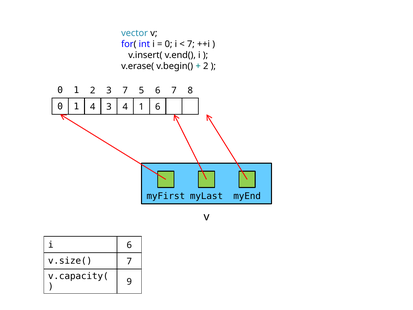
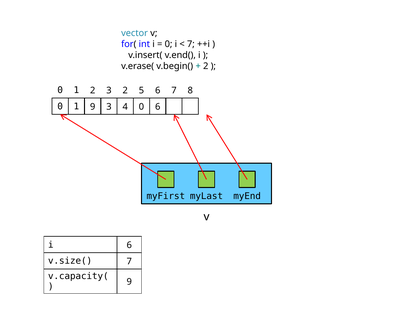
3 7: 7 -> 2 (125, 90)
1 4: 4 -> 9 (93, 107)
4 1: 1 -> 0 (141, 107)
